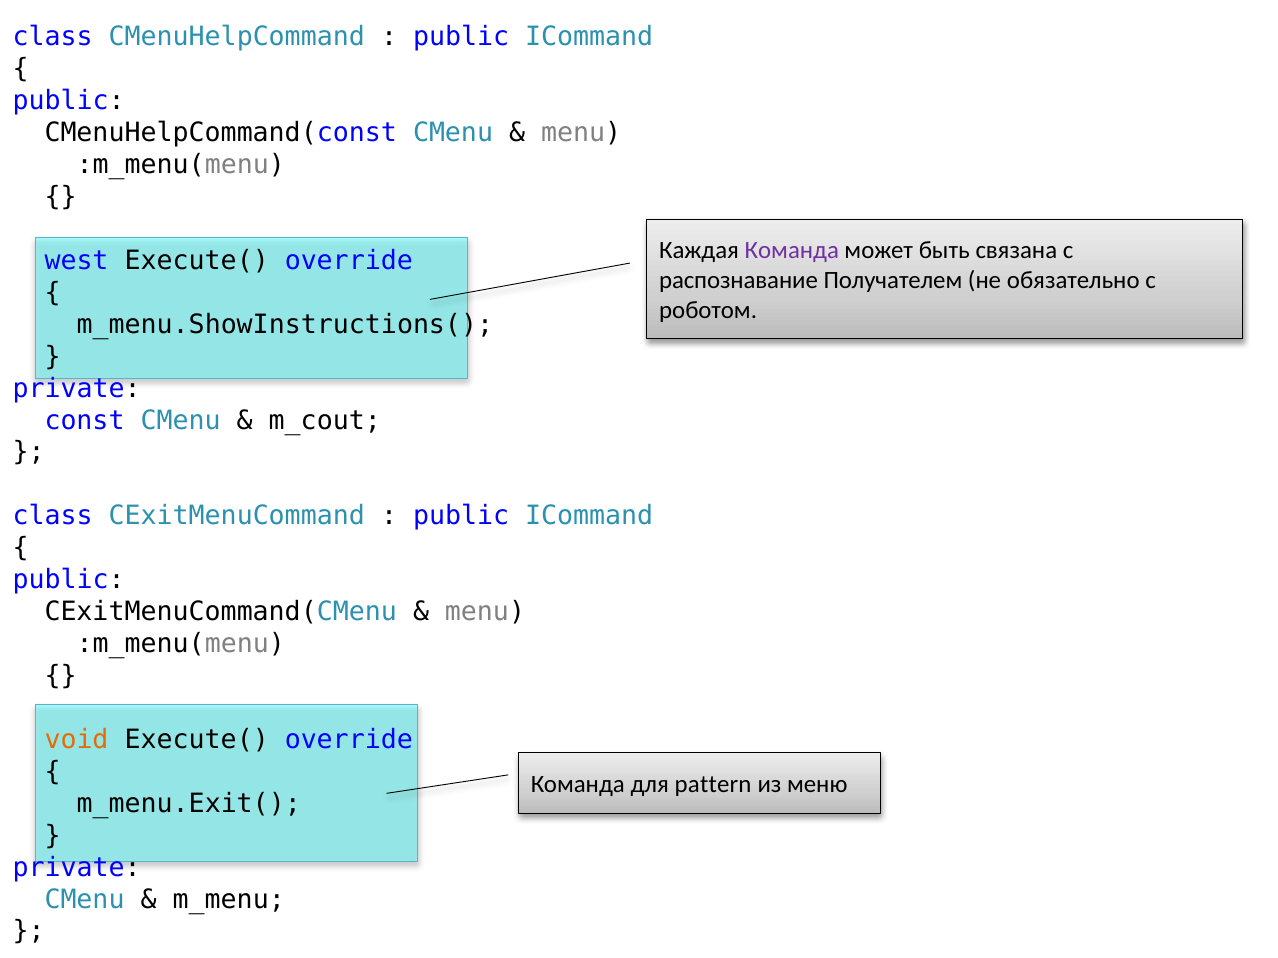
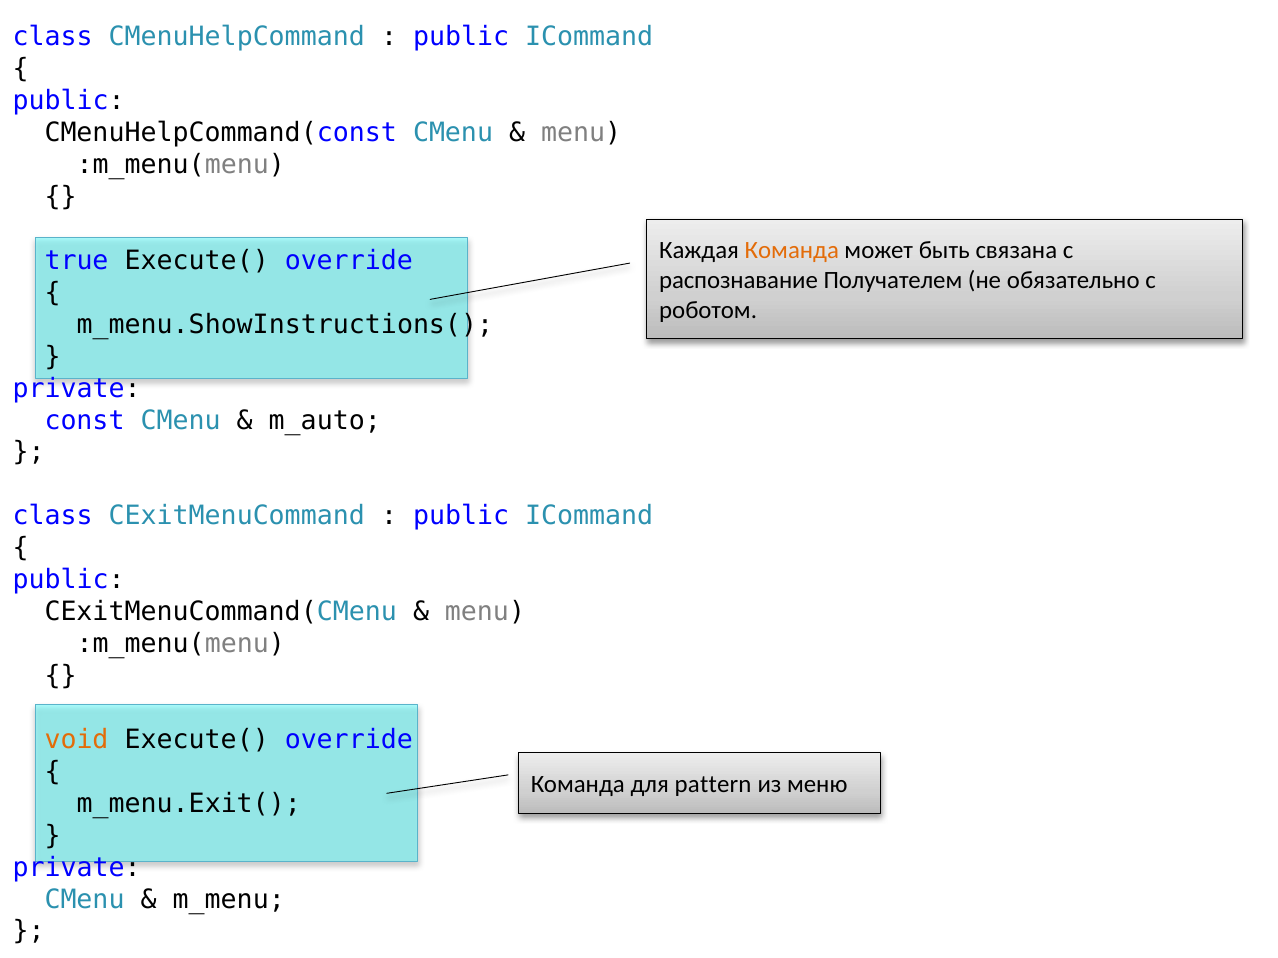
Команда colour: purple -> orange (792, 251)
west: west -> true (77, 261)
m_cout: m_cout -> m_auto (325, 421)
